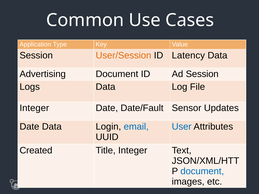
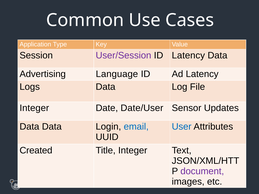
User/Session colour: orange -> purple (123, 56)
Advertising Document: Document -> Language (117, 74)
Ad Session: Session -> Latency (202, 74)
Date/Fault: Date/Fault -> Date/User (142, 108)
Date: Date -> Data (29, 127)
document colour: blue -> purple (202, 171)
